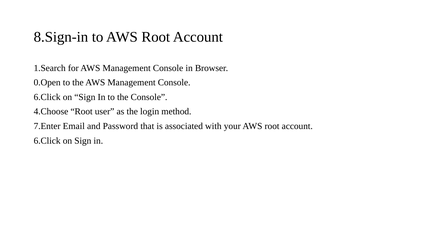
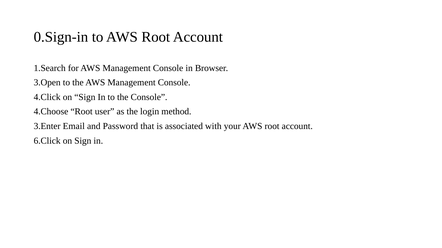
8.Sign-in: 8.Sign-in -> 0.Sign-in (61, 37)
0.Open: 0.Open -> 3.Open (47, 83)
6.Click: 6.Click -> 4.Click (47, 97)
7.Enter: 7.Enter -> 3.Enter (47, 126)
